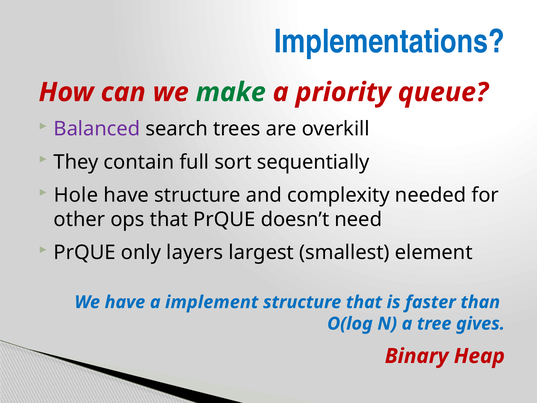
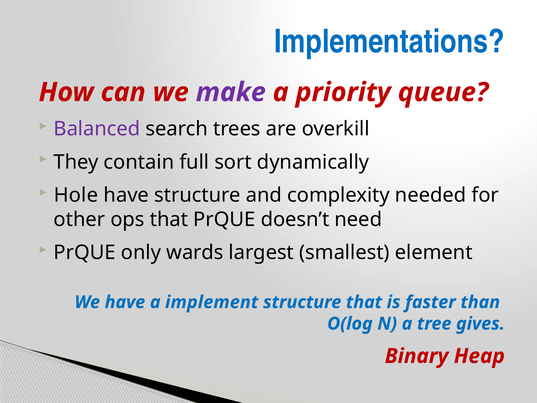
make colour: green -> purple (231, 92)
sequentially: sequentially -> dynamically (313, 162)
layers: layers -> wards (195, 252)
